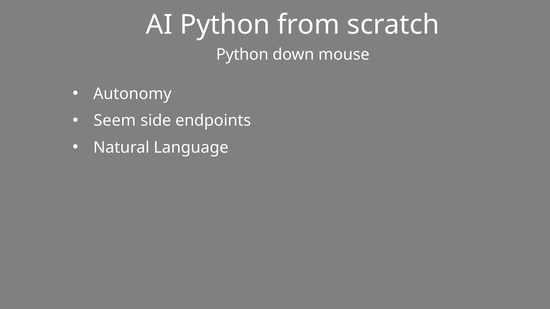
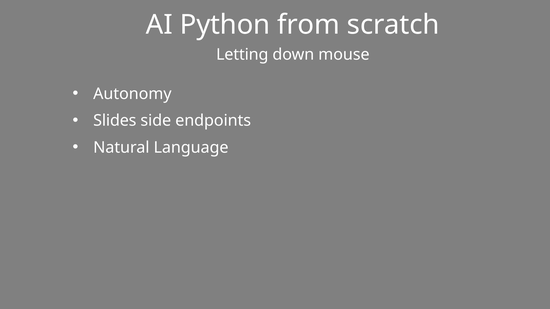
Python: Python -> Letting (242, 55)
Seem: Seem -> Slides (115, 121)
